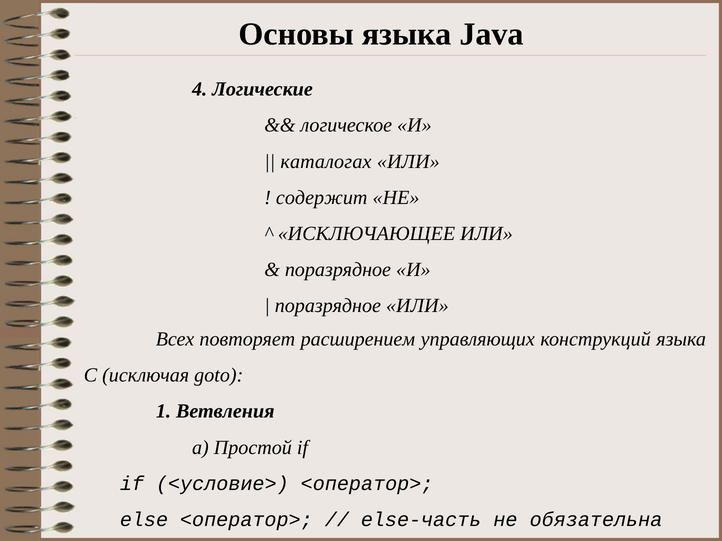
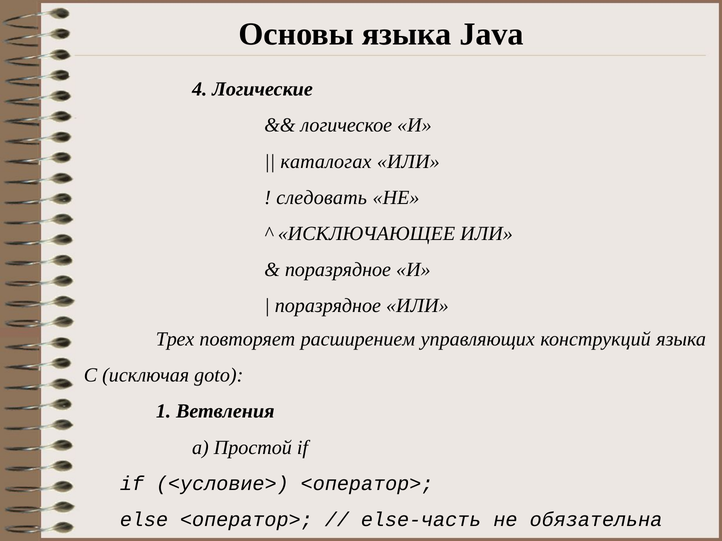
содержит: содержит -> следовать (322, 198)
Всех: Всех -> Трех (175, 340)
